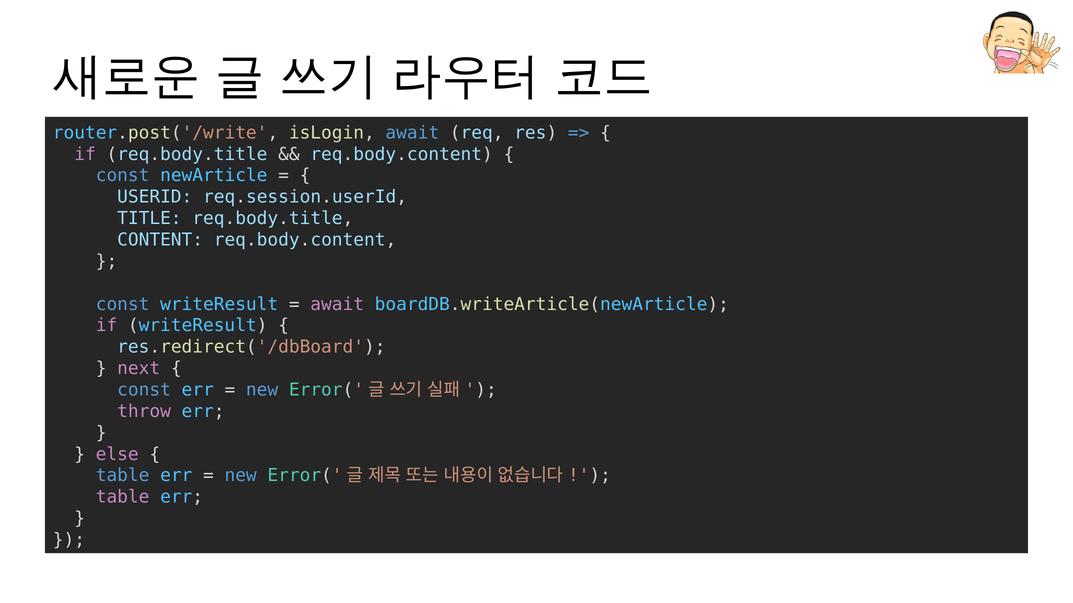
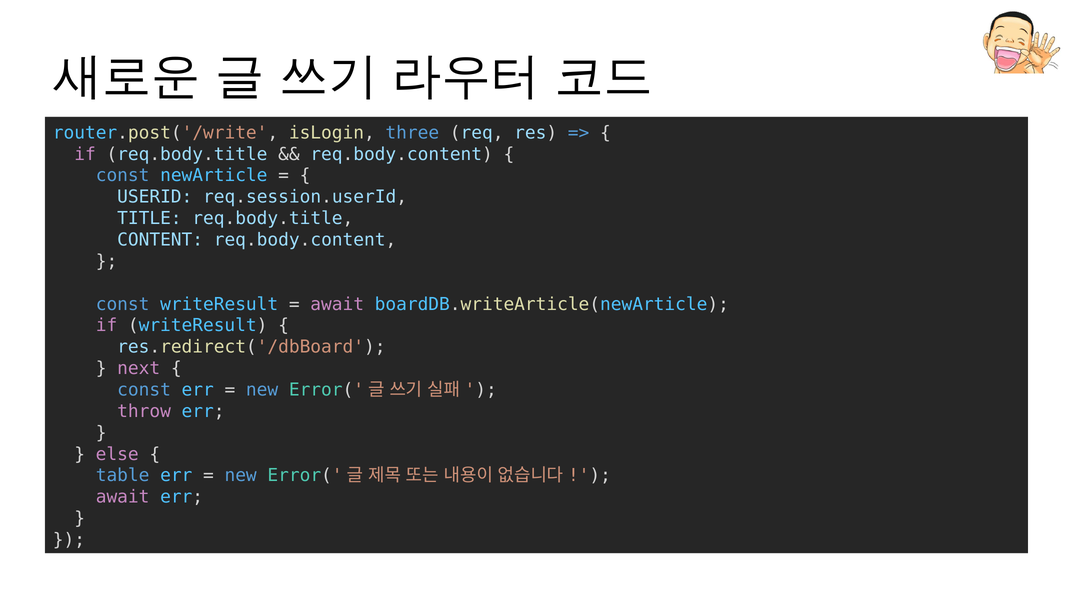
isLogin await: await -> three (412, 133)
table: table -> await (123, 497)
